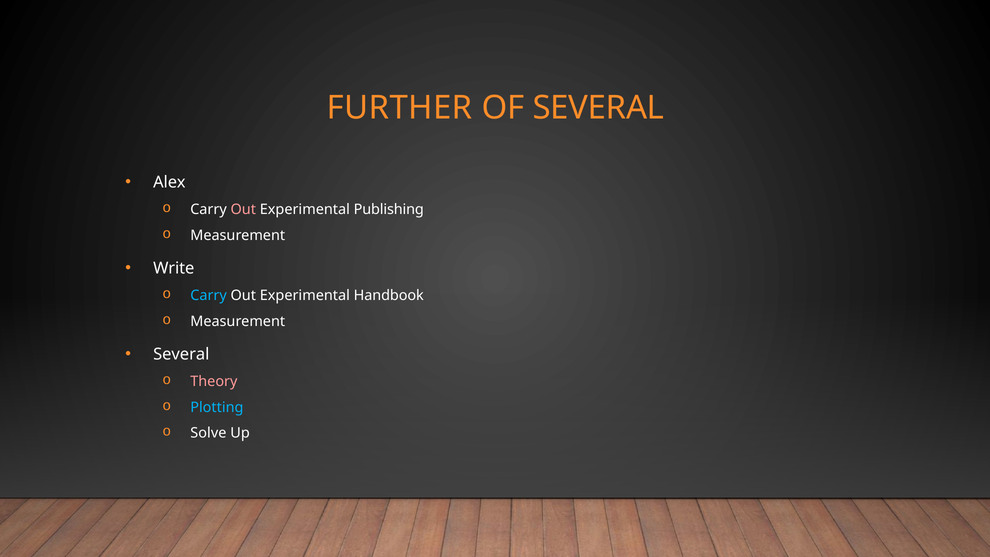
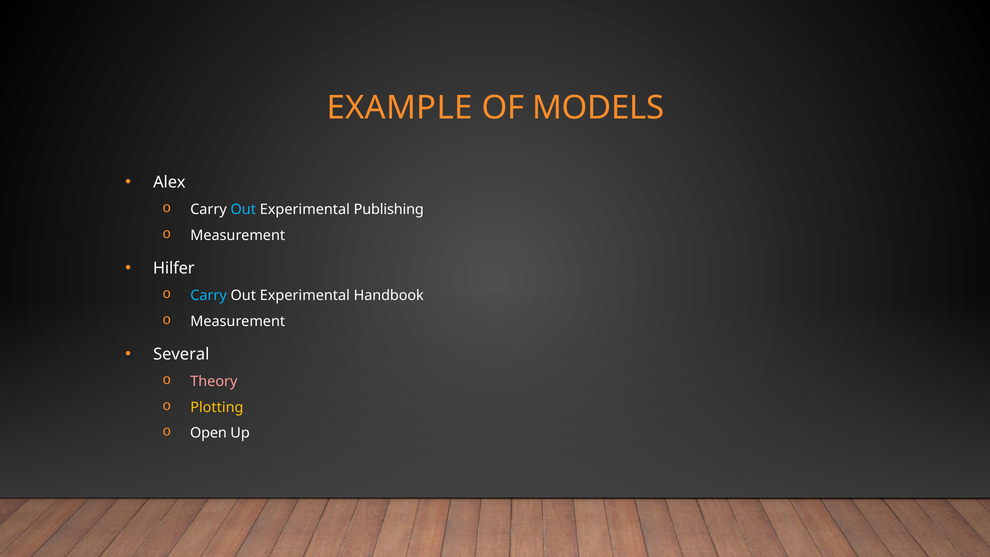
FURTHER: FURTHER -> EXAMPLE (400, 108)
OF SEVERAL: SEVERAL -> MODELS (598, 108)
Out colour: pink -> light blue (243, 209)
Write: Write -> Hilfer (174, 268)
Plotting colour: light blue -> yellow (217, 407)
Solve: Solve -> Open (209, 433)
